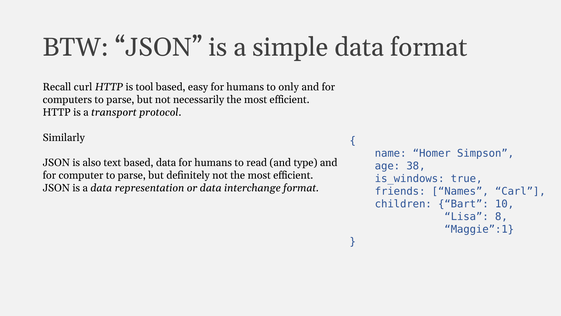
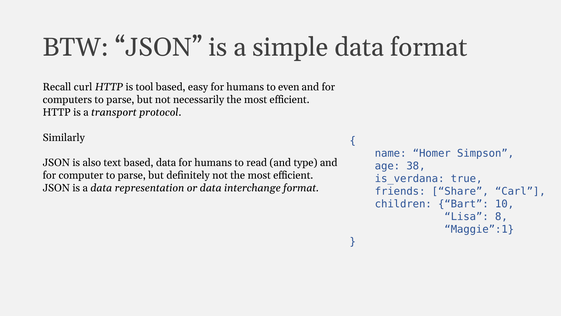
only: only -> even (289, 87)
is_windows: is_windows -> is_verdana (410, 178)
Names: Names -> Share (460, 191)
